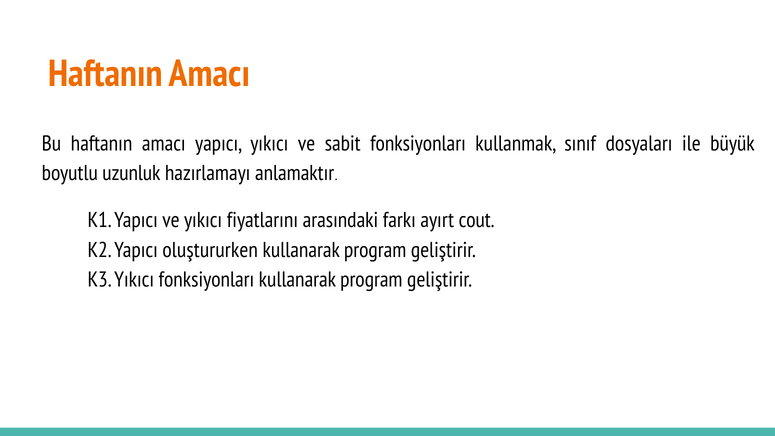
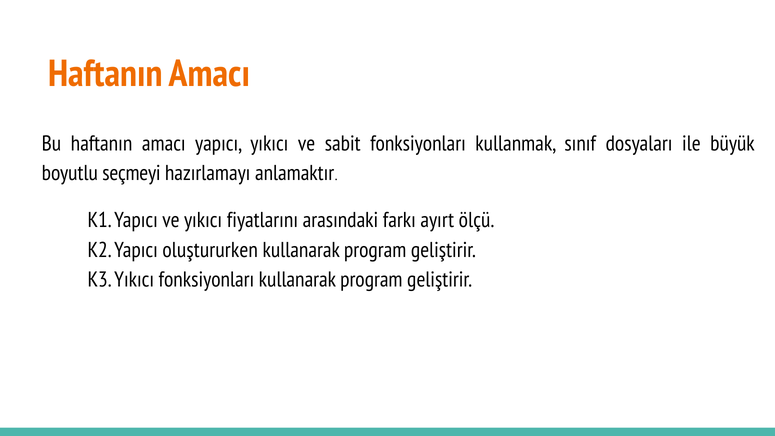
uzunluk: uzunluk -> seçmeyi (131, 173)
cout: cout -> ölçü (477, 220)
